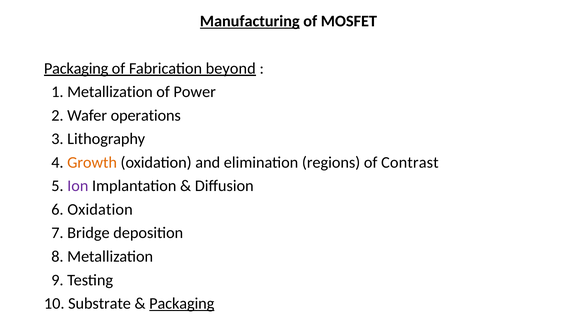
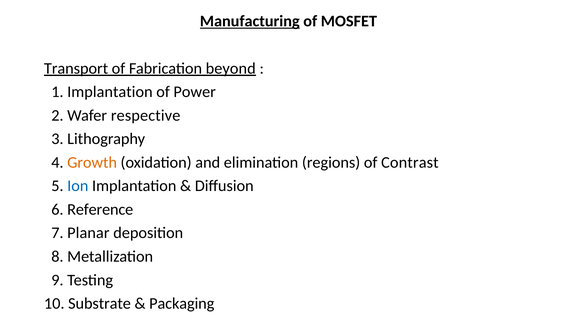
Packaging: Packaging -> Transport (76, 68)
1 Metallization: Metallization -> Implantation (110, 92)
operations: operations -> respective (146, 116)
Ion colour: purple -> blue (78, 186)
6 Oxidation: Oxidation -> Reference (100, 210)
Bridge: Bridge -> Planar (88, 233)
Packaging underline: present -> none (182, 304)
